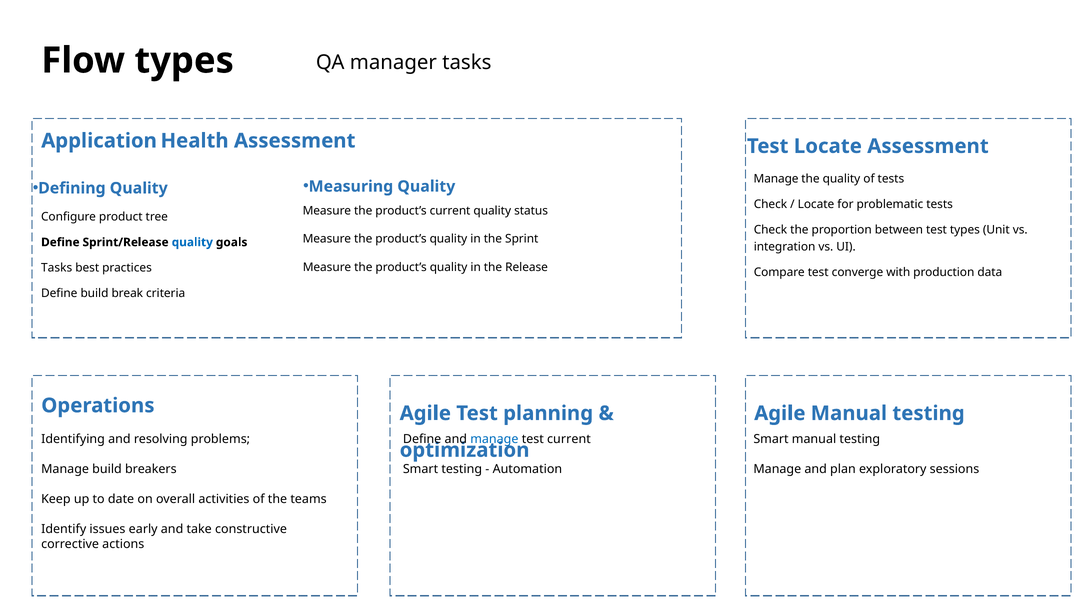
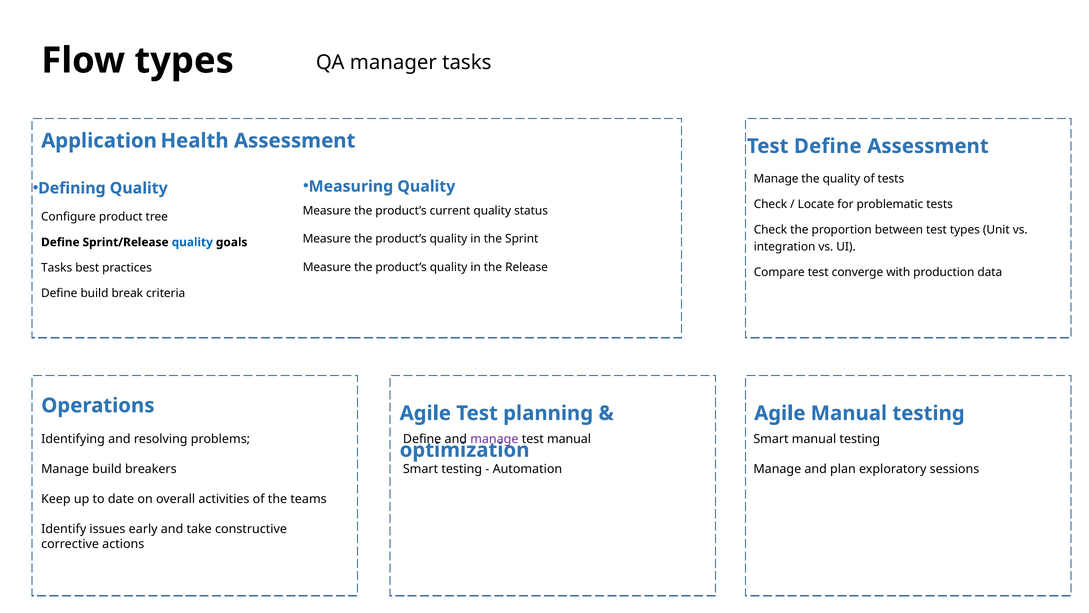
Test Locate: Locate -> Define (828, 146)
manage colour: blue -> purple (494, 439)
test current: current -> manual (569, 439)
